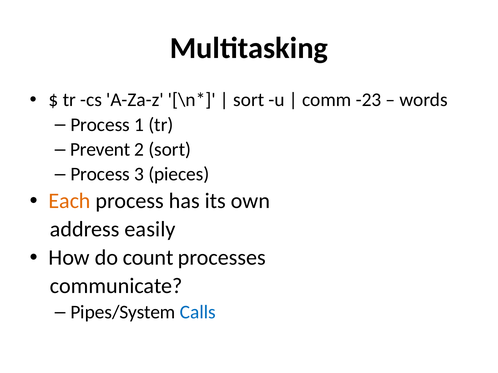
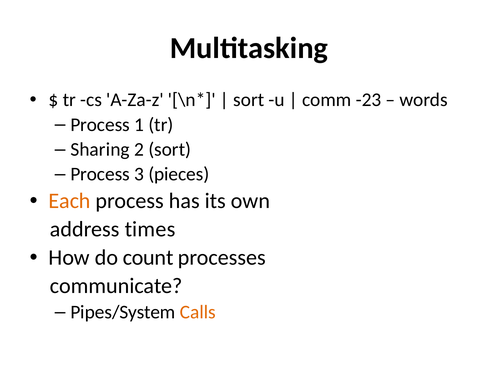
Prevent: Prevent -> Sharing (100, 150)
easily: easily -> times (150, 230)
Calls colour: blue -> orange (198, 313)
